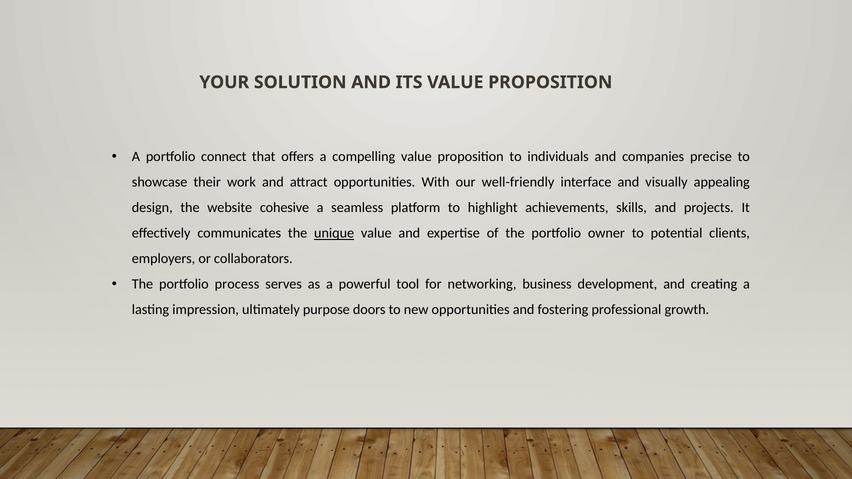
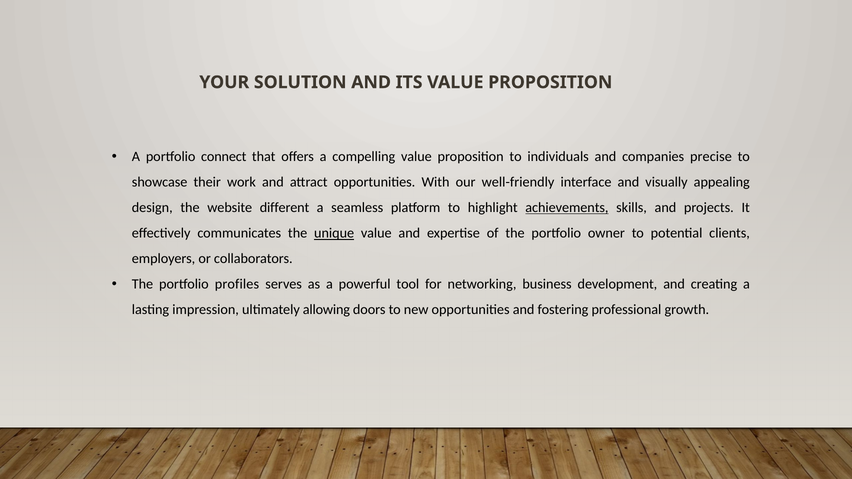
cohesive: cohesive -> different (285, 208)
achievements underline: none -> present (567, 208)
process: process -> profiles (237, 284)
purpose: purpose -> allowing (326, 310)
